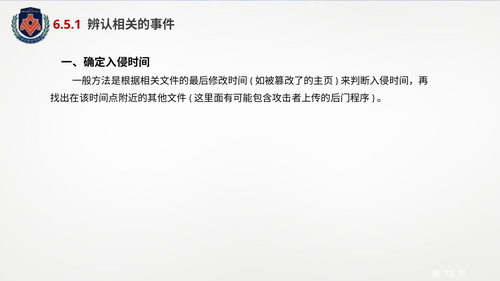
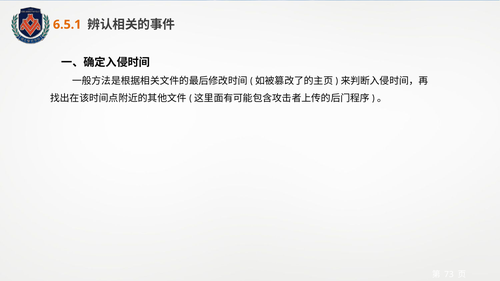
6.5.1 colour: red -> orange (67, 25)
